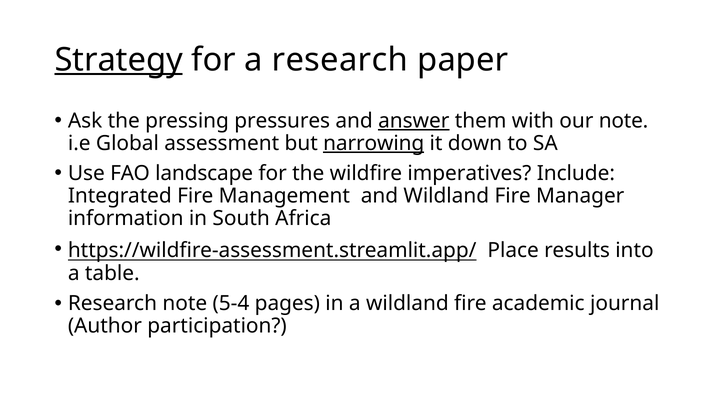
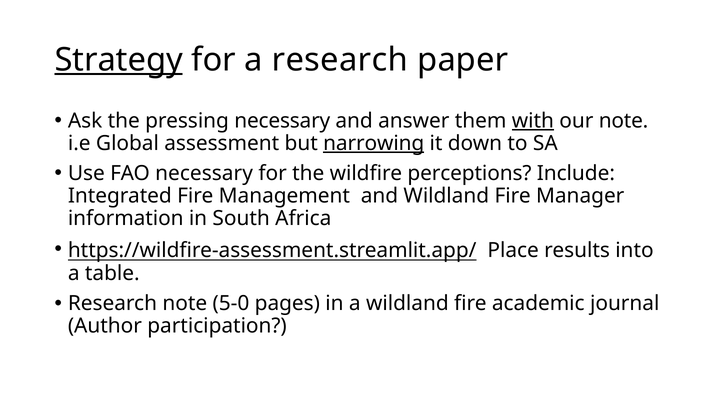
pressing pressures: pressures -> necessary (282, 121)
answer underline: present -> none (414, 121)
with underline: none -> present (533, 121)
FAO landscape: landscape -> necessary (204, 173)
imperatives: imperatives -> perceptions (469, 173)
5-4: 5-4 -> 5-0 (231, 304)
